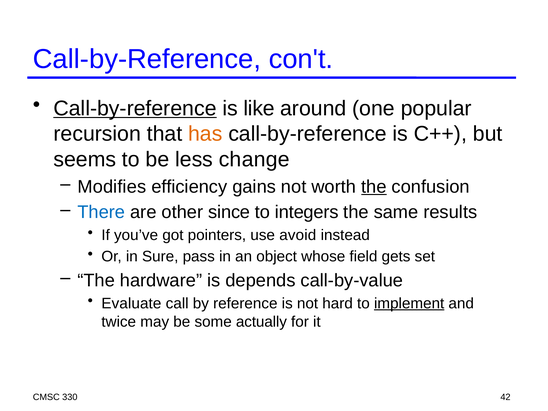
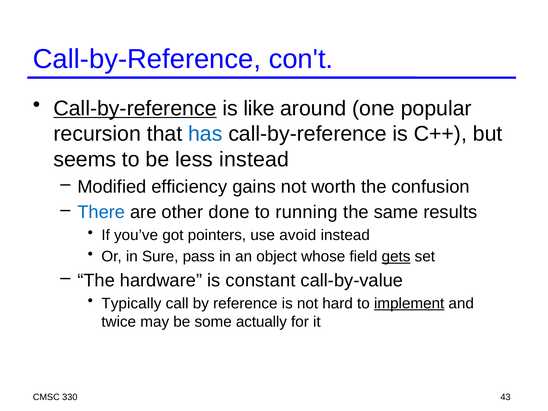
has colour: orange -> blue (205, 134)
less change: change -> instead (254, 160)
Modifies: Modifies -> Modified (112, 187)
the underline: present -> none (374, 187)
since: since -> done (229, 212)
integers: integers -> running (307, 212)
gets underline: none -> present (396, 257)
depends: depends -> constant (260, 280)
Evaluate: Evaluate -> Typically (131, 303)
42: 42 -> 43 (505, 397)
